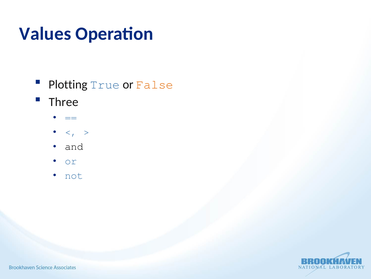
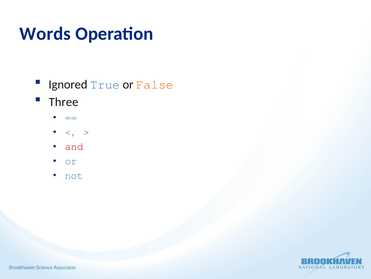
Values: Values -> Words (45, 34)
Plotting: Plotting -> Ignored (68, 84)
and colour: black -> red (74, 146)
